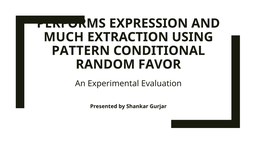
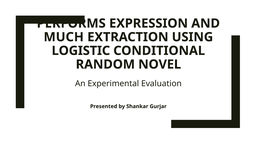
PATTERN: PATTERN -> LOGISTIC (81, 51)
FAVOR: FAVOR -> NOVEL (160, 64)
